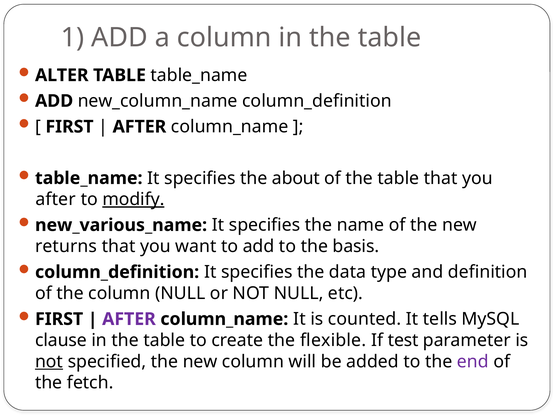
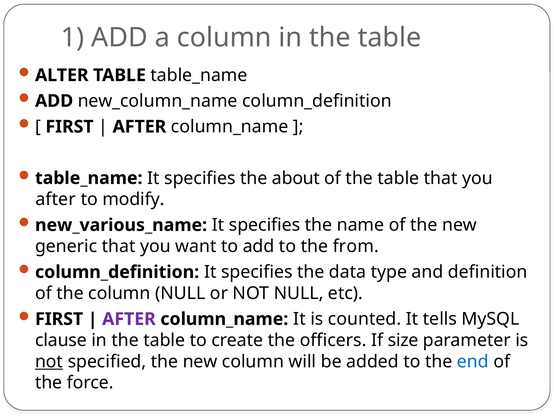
modify underline: present -> none (133, 199)
returns: returns -> generic (66, 246)
basis: basis -> from (356, 246)
flexible: flexible -> officers (333, 340)
test: test -> size (403, 340)
end colour: purple -> blue (473, 361)
fetch: fetch -> force (90, 382)
